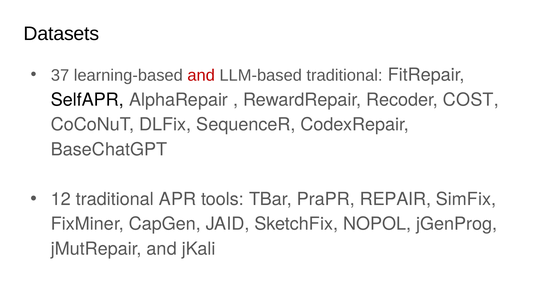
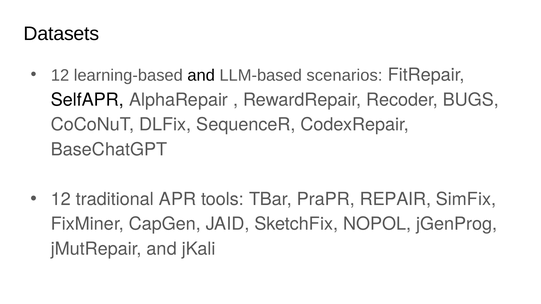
37: 37 -> 12 (60, 75)
and colour: red -> black (201, 75)
LLM-based traditional: traditional -> scenarios (344, 75)
COST: COST -> BUGS (471, 100)
